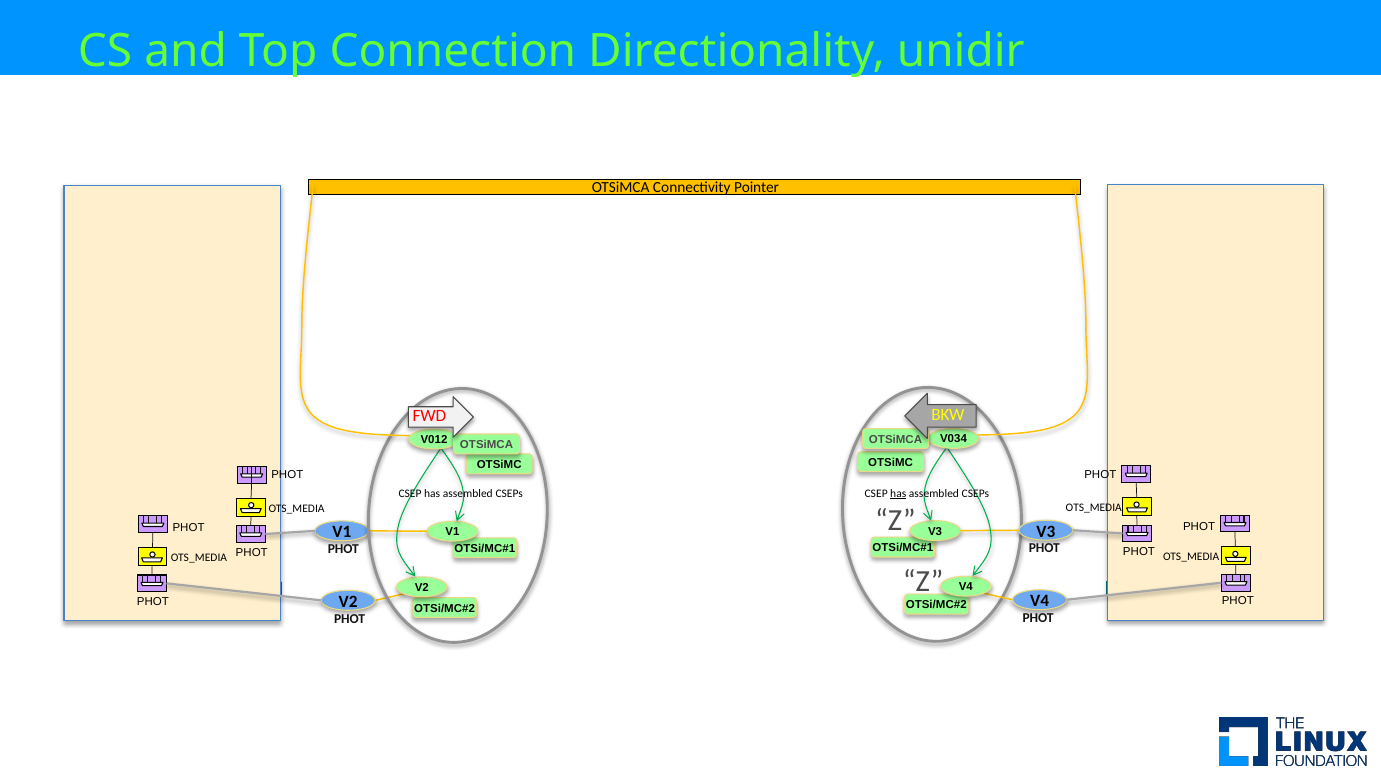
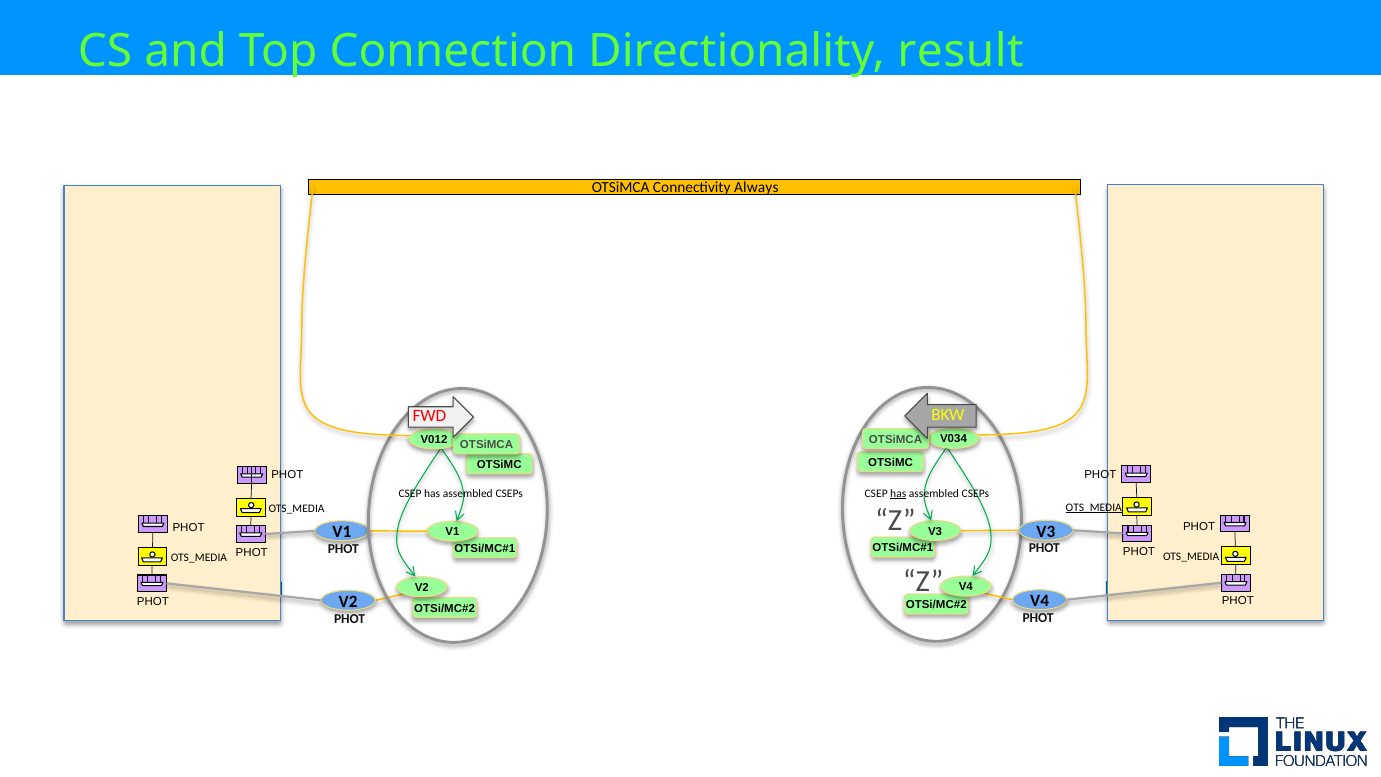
unidir: unidir -> result (961, 51)
Pointer: Pointer -> Always (756, 188)
OTS_MEDIA underline: none -> present (1094, 508)
